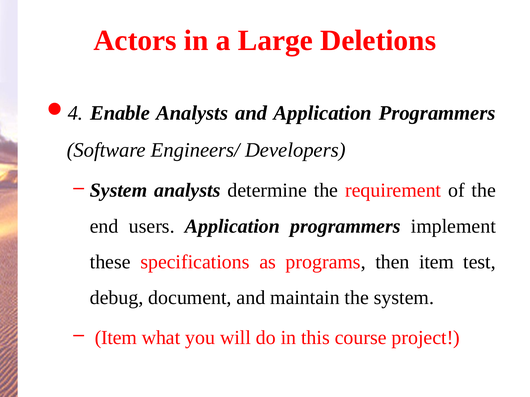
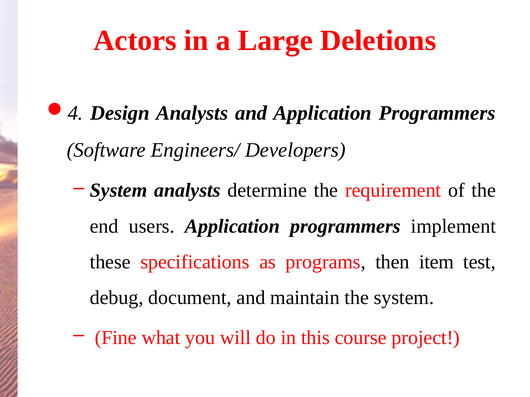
Enable: Enable -> Design (120, 113)
Item: Item -> Fine (116, 338)
